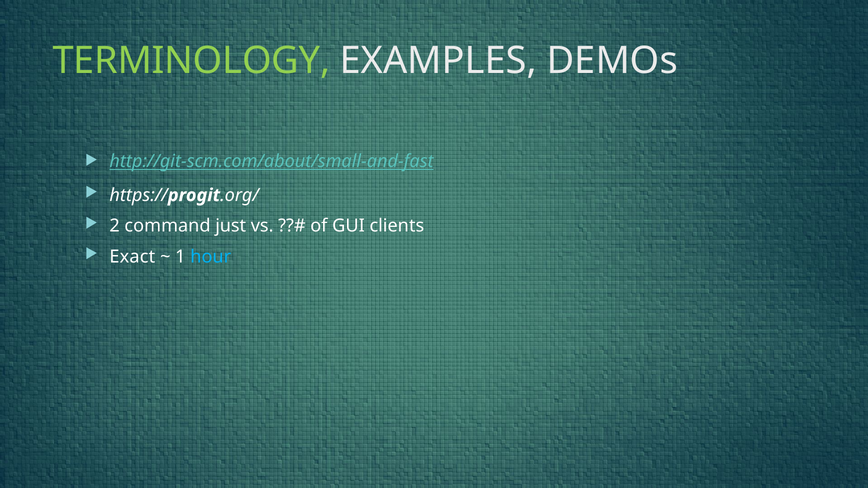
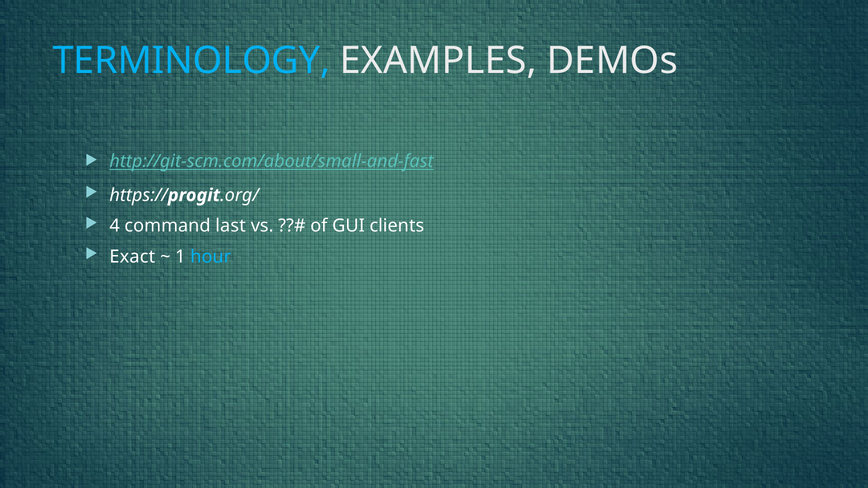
TERMINOLOGY colour: light green -> light blue (191, 61)
2: 2 -> 4 (115, 226)
just: just -> last (231, 226)
